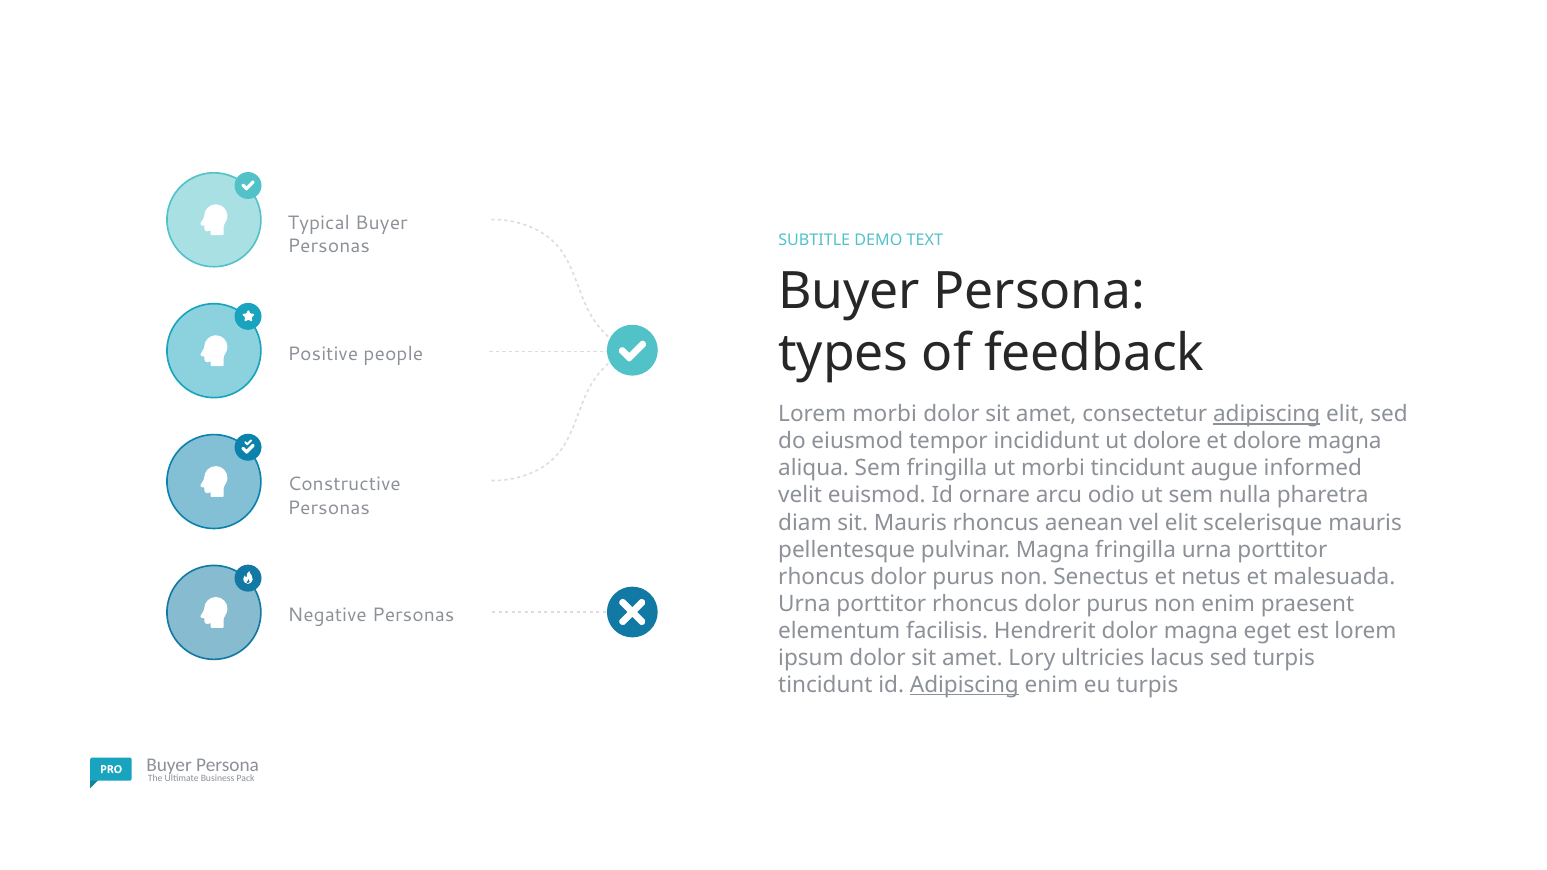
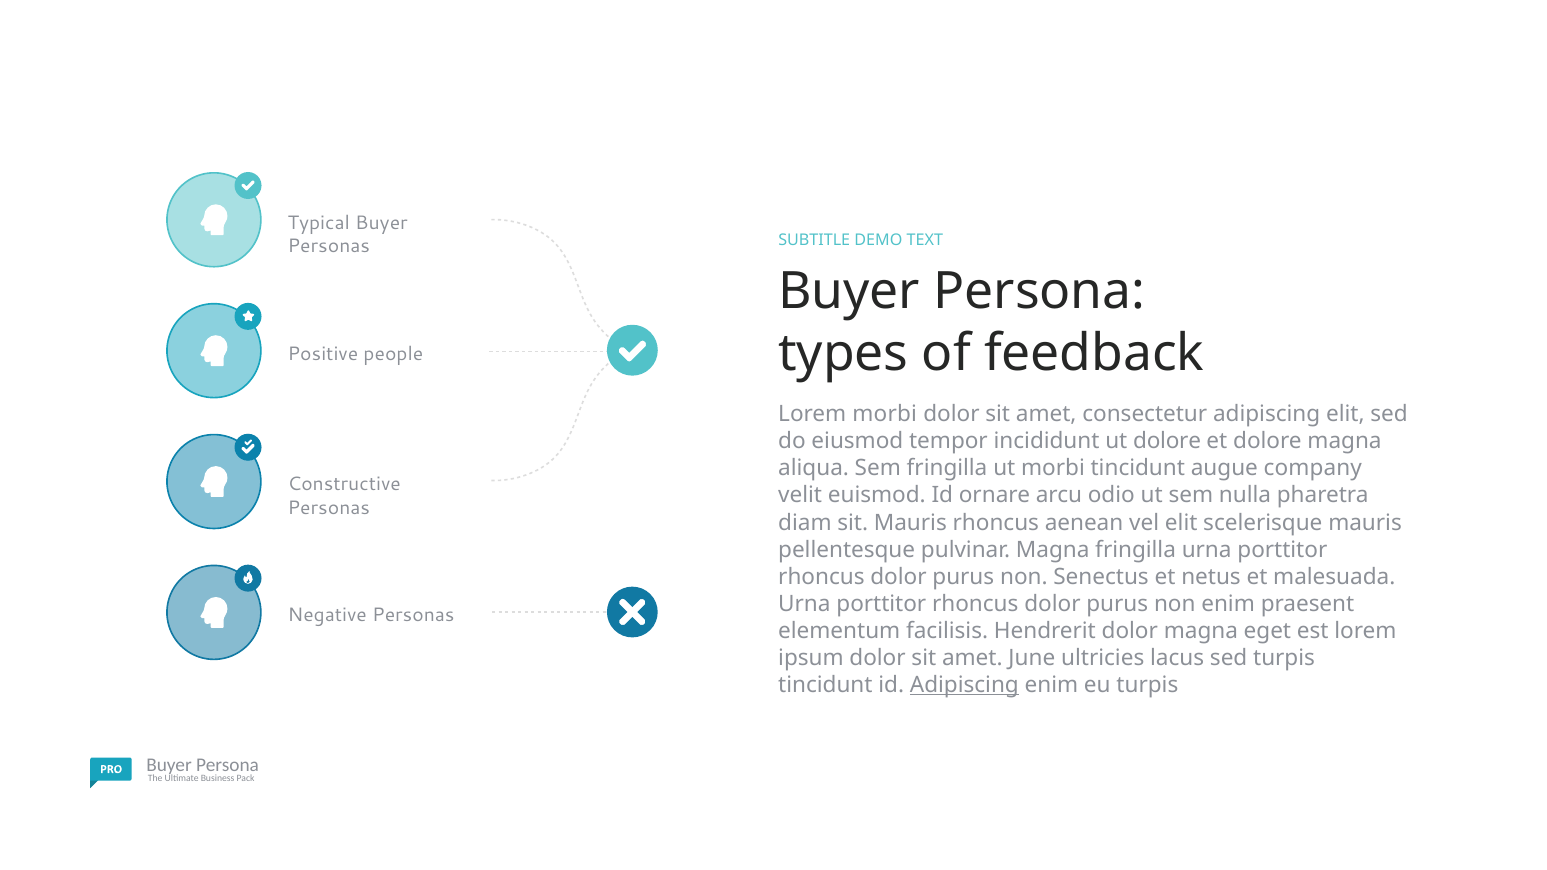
adipiscing underline: present -> none (1267, 414)
informed: informed -> company (1313, 469)
Lory: Lory -> June (1032, 658)
